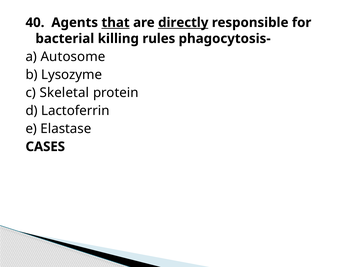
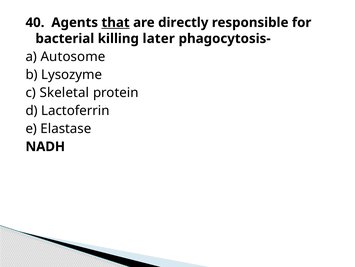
directly underline: present -> none (183, 23)
rules: rules -> later (159, 38)
CASES: CASES -> NADH (45, 146)
